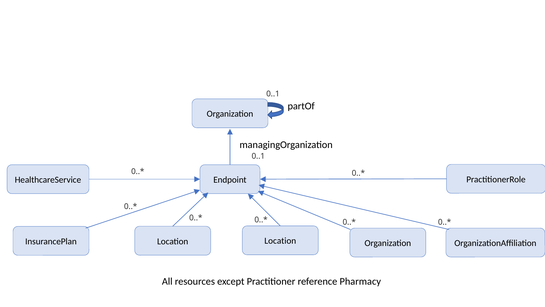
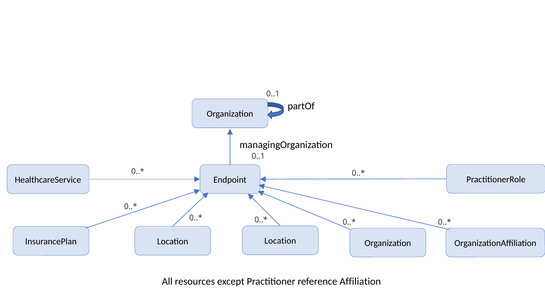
Pharmacy: Pharmacy -> Affiliation (360, 281)
